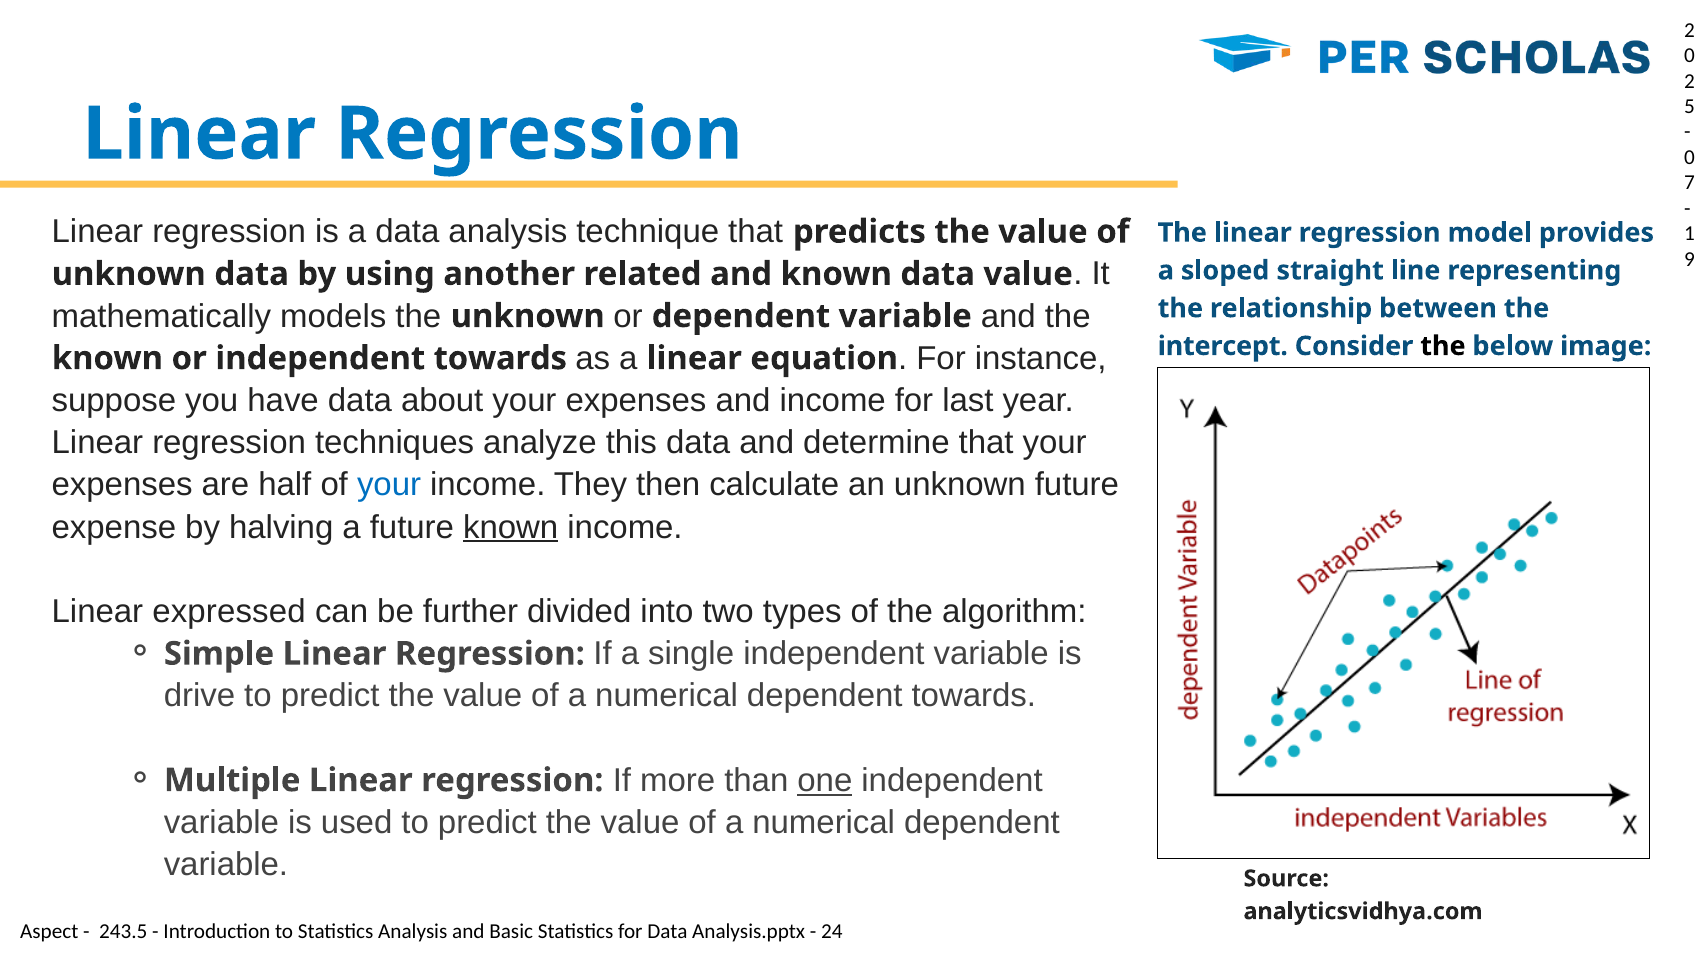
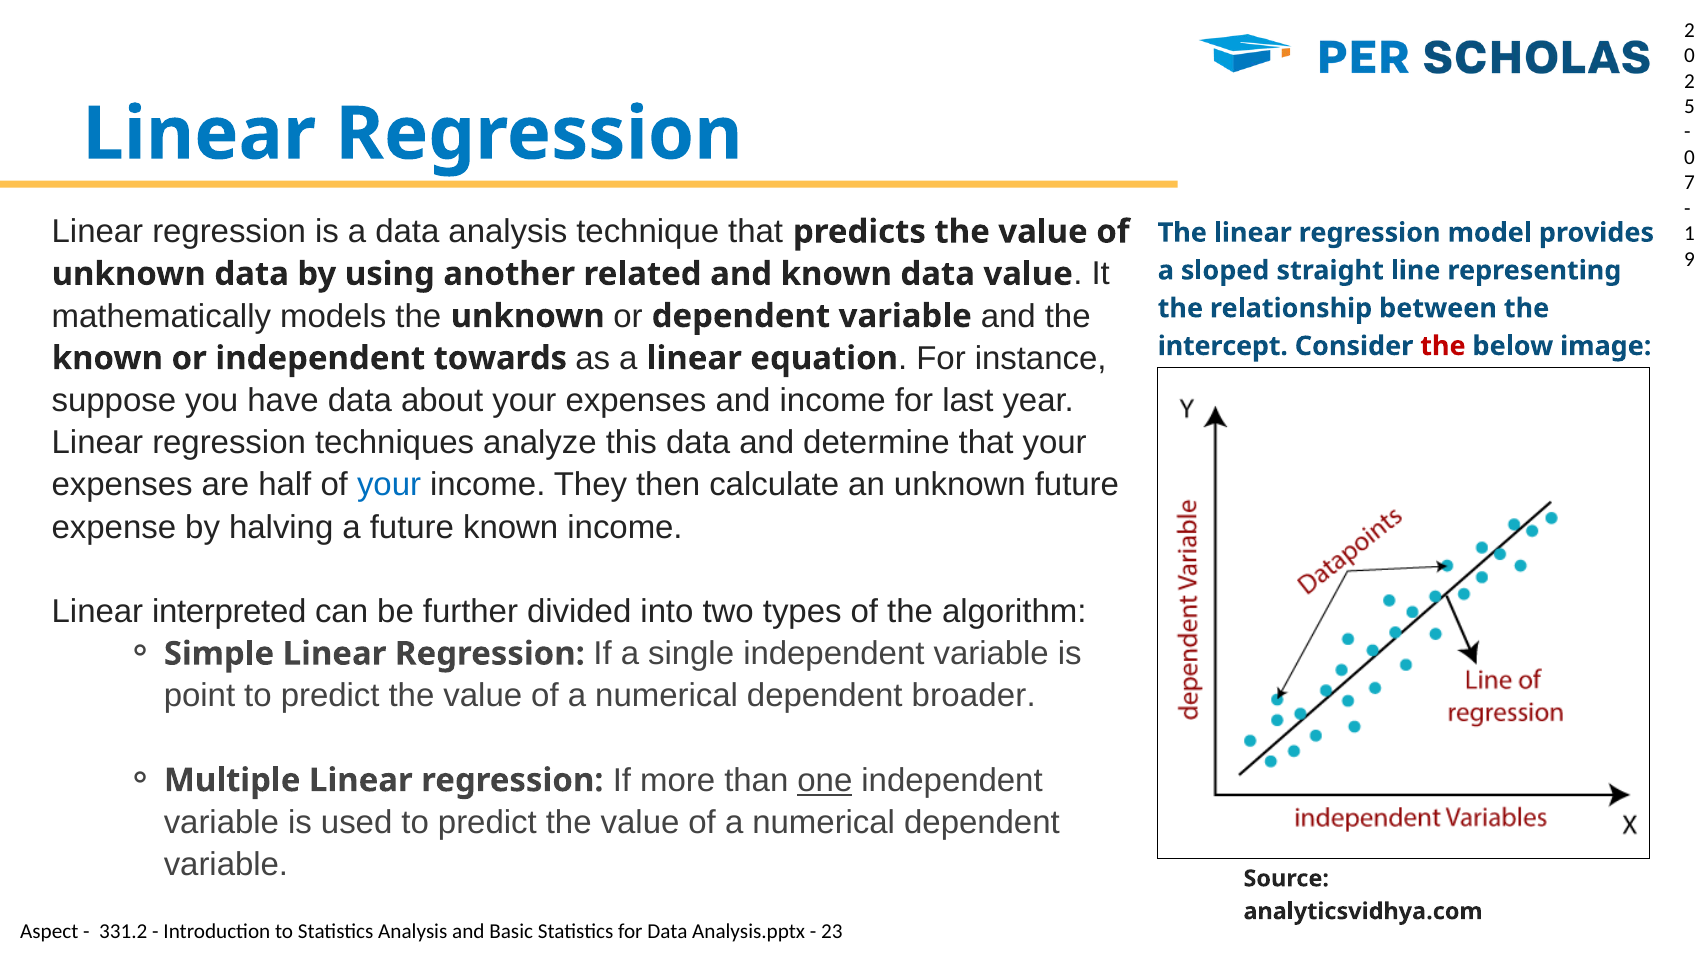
the colour: black -> red (1443, 346)
known underline: present -> none (511, 527)
expressed: expressed -> interpreted (229, 612)
drive: drive -> point (200, 696)
dependent towards: towards -> broader (974, 696)
243.5: 243.5 -> 331.2 (123, 931)
24: 24 -> 23 (832, 931)
